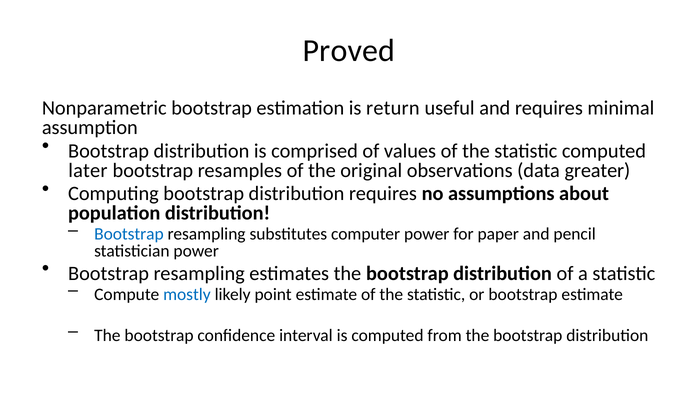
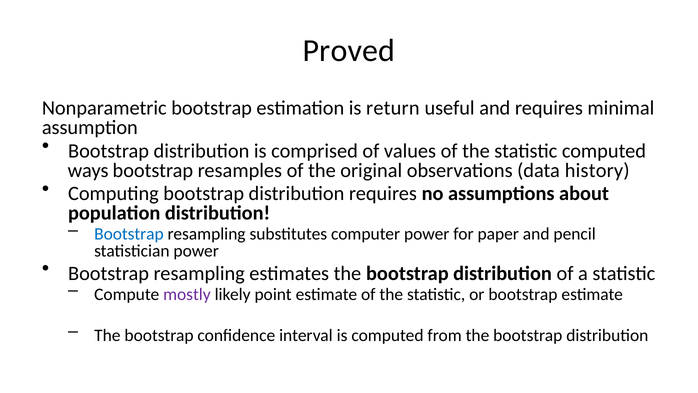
later: later -> ways (88, 170)
greater: greater -> history (597, 170)
mostly colour: blue -> purple (187, 294)
